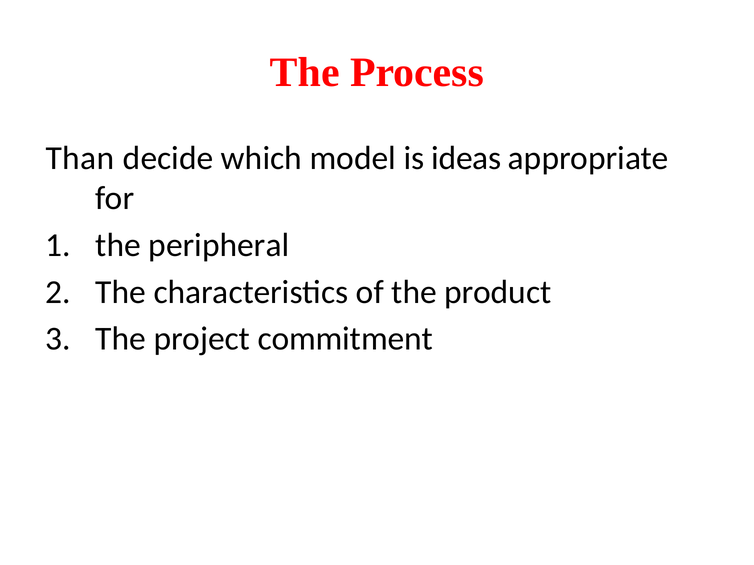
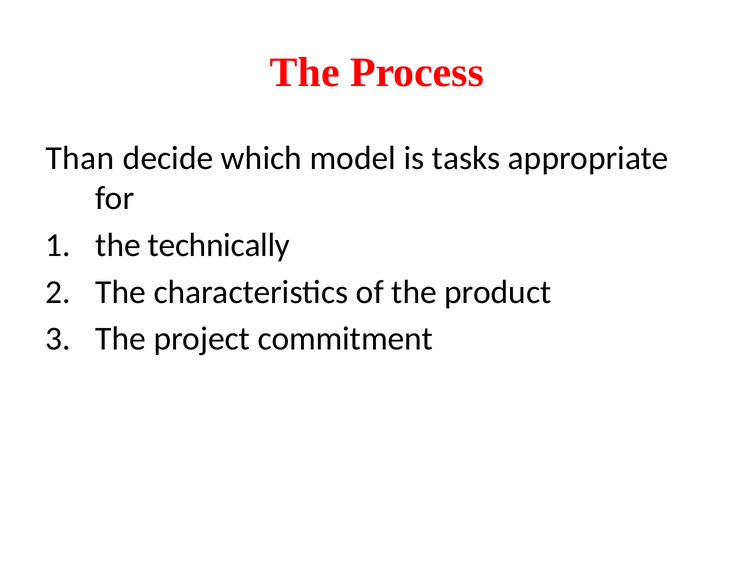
ideas: ideas -> tasks (466, 158)
peripheral: peripheral -> technically (219, 245)
